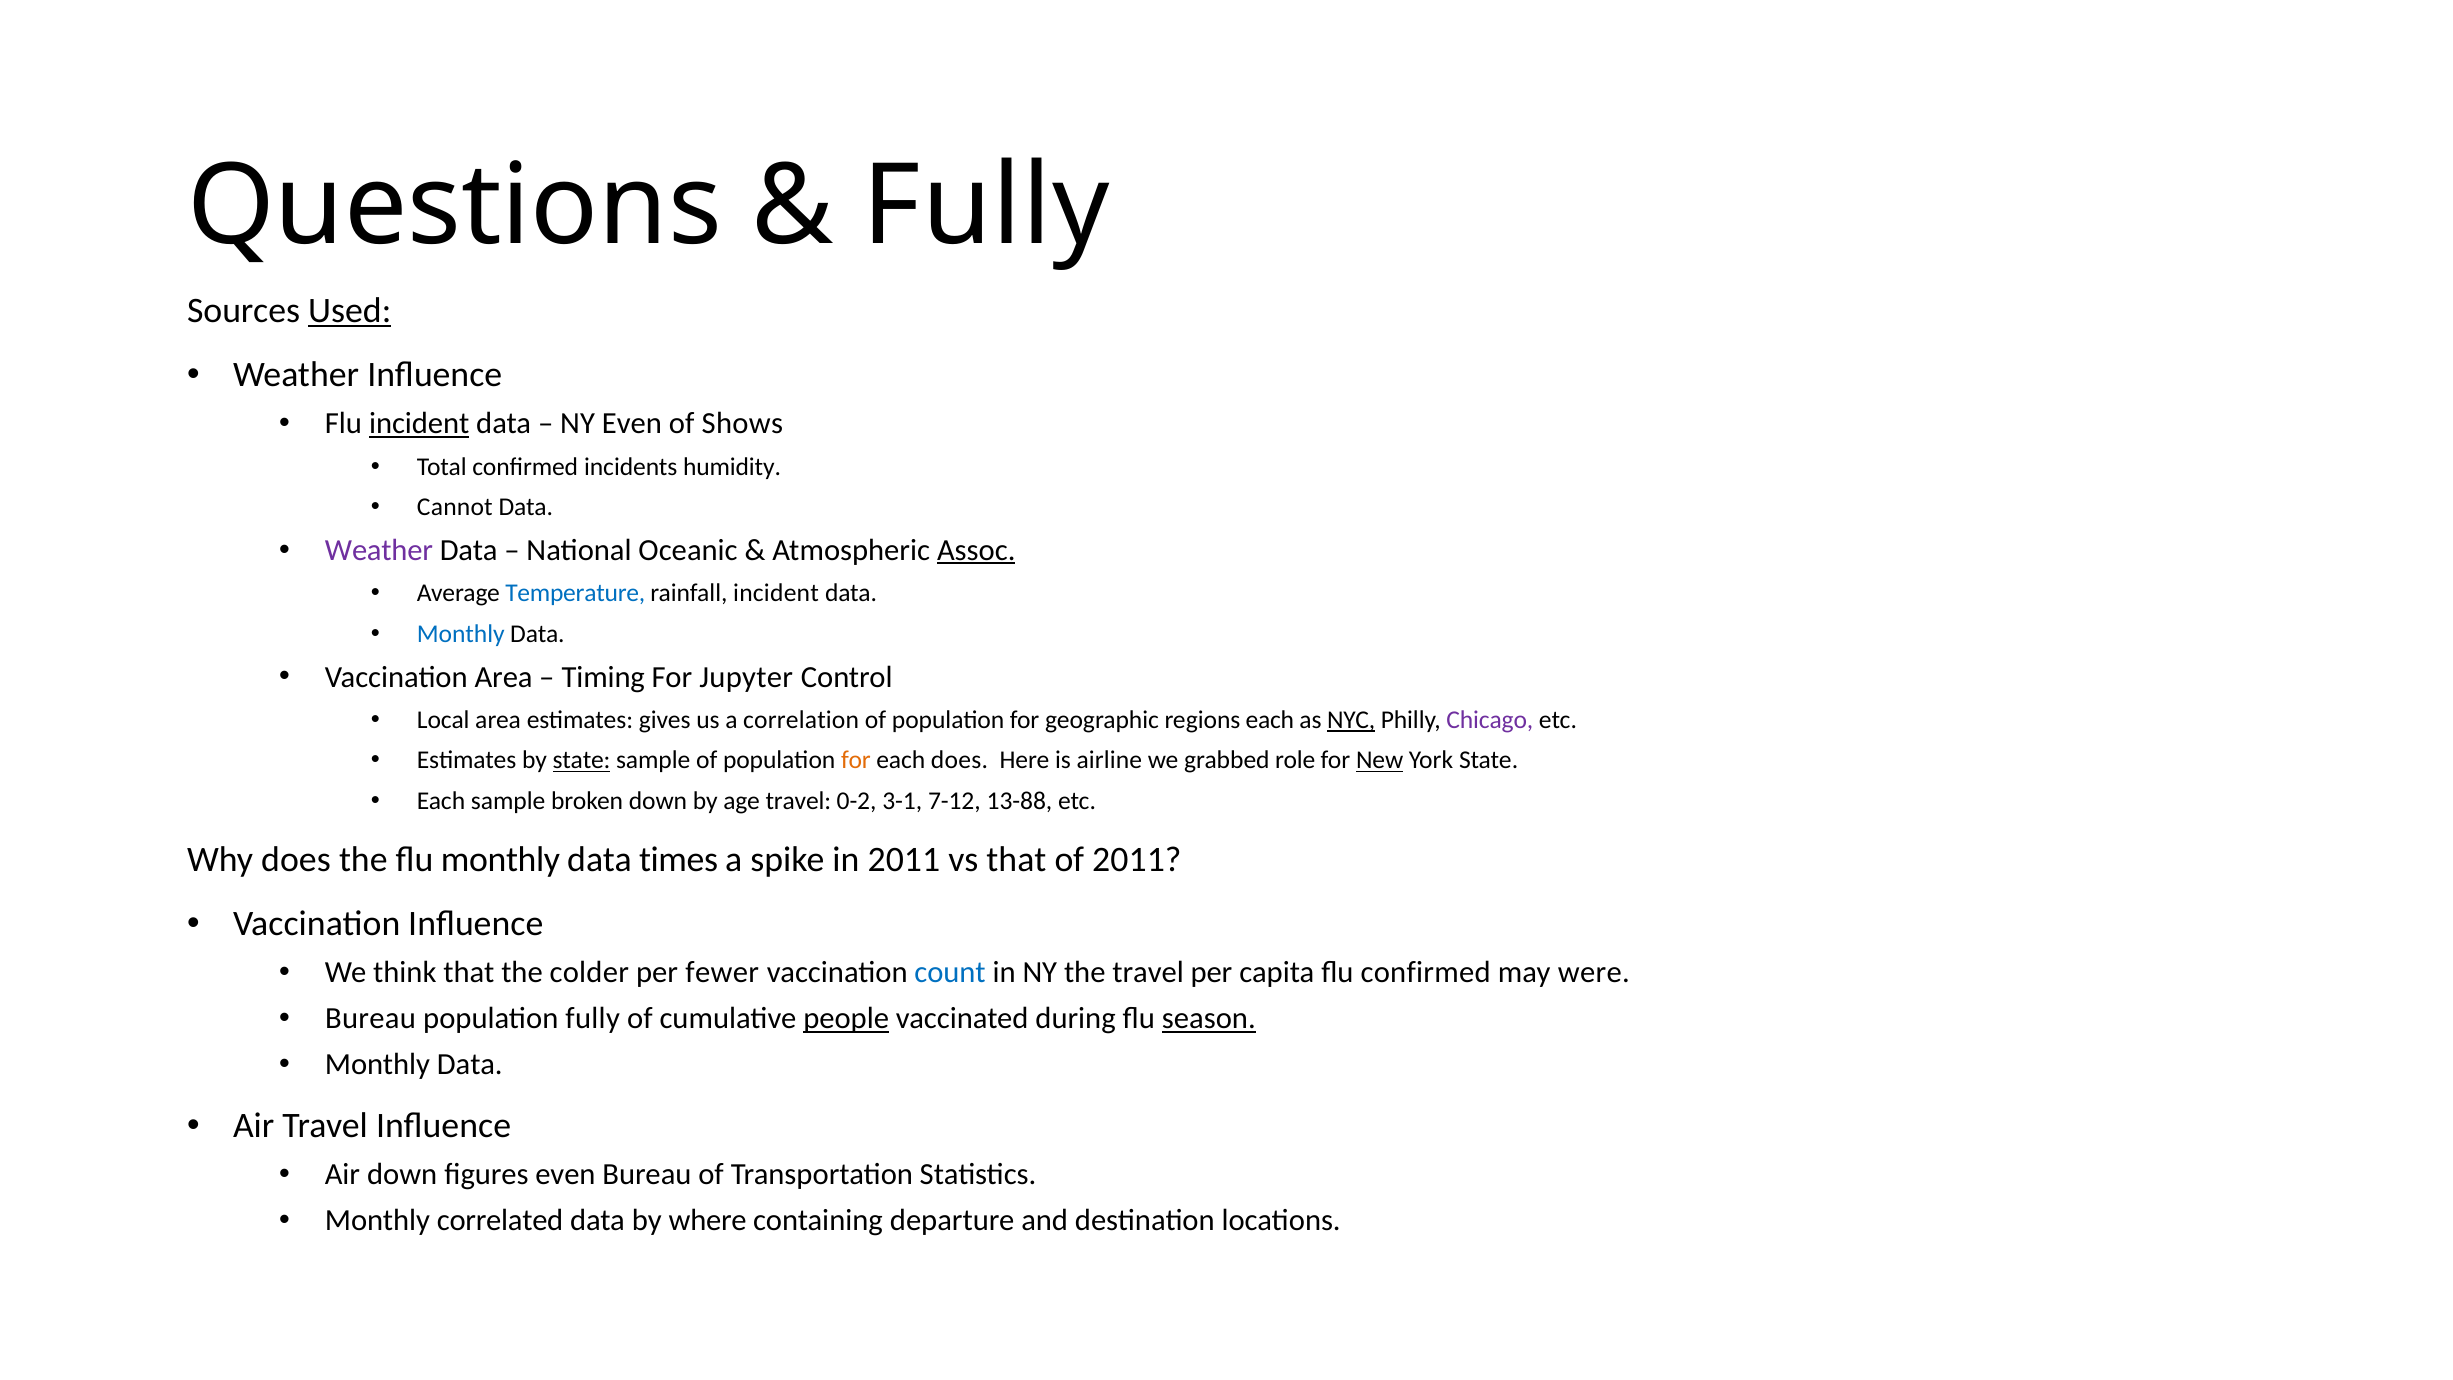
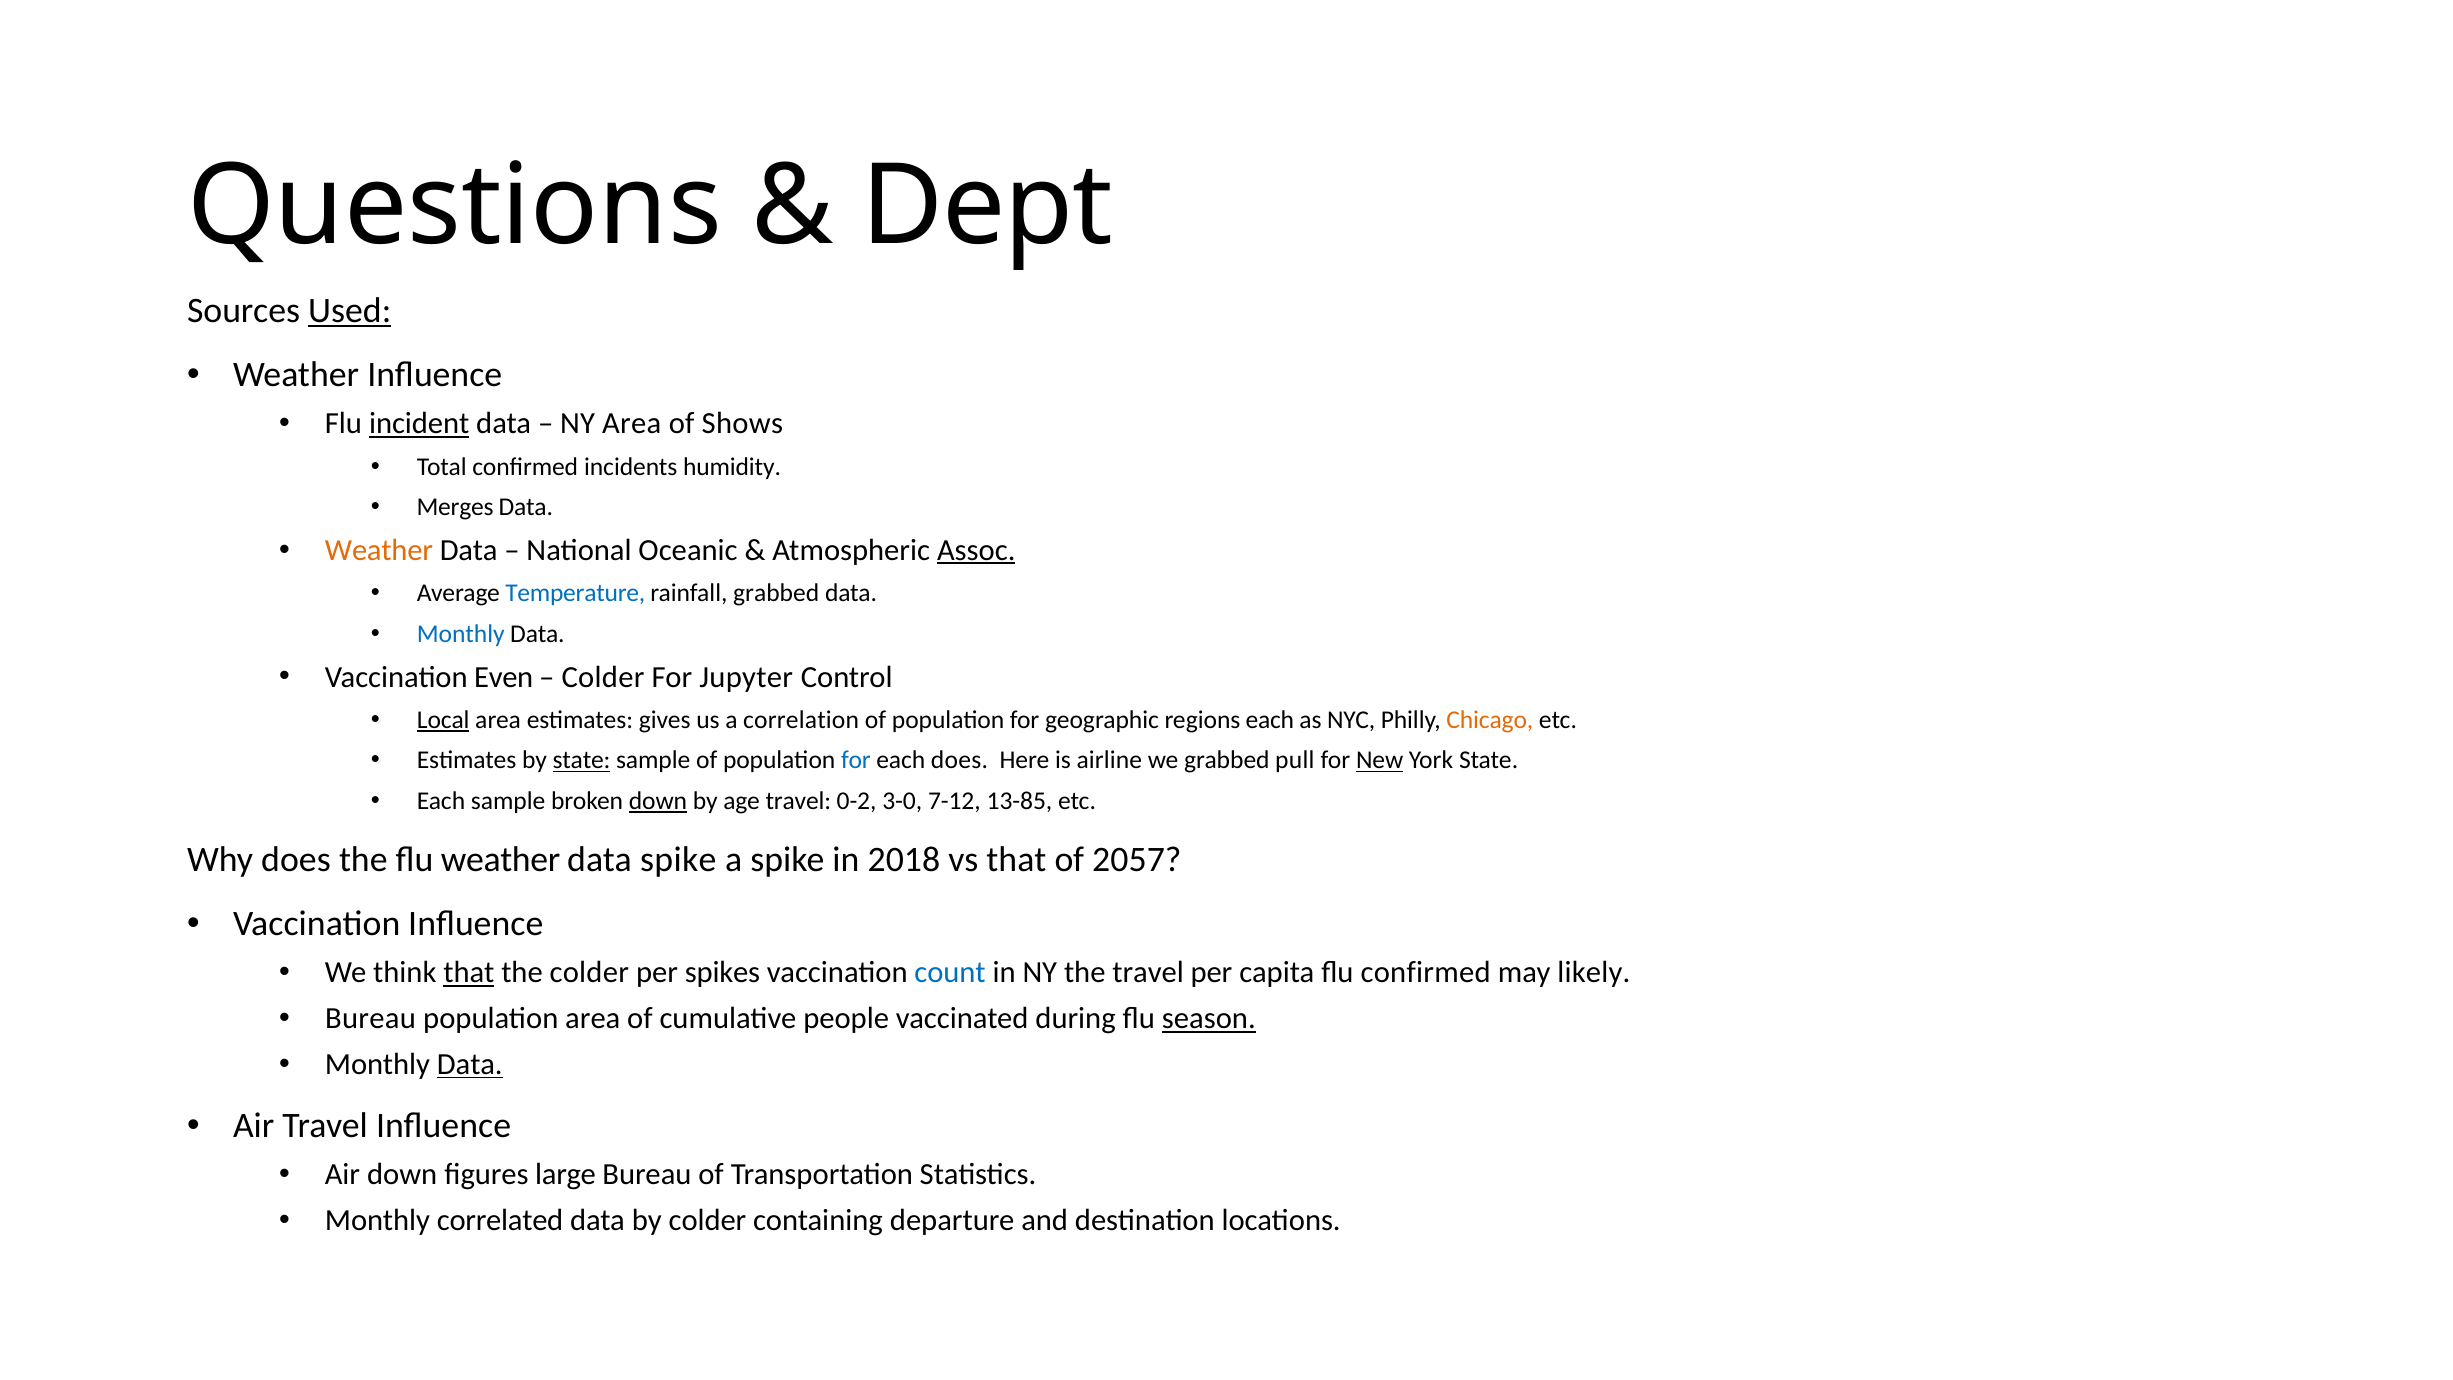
Fully: Fully -> Dept (988, 206)
NY Even: Even -> Area (632, 423)
Cannot: Cannot -> Merges (455, 507)
Weather colour: purple -> orange (379, 550)
rainfall incident: incident -> grabbed (776, 593)
Vaccination Area: Area -> Even (504, 677)
Timing: Timing -> Colder (603, 677)
Local underline: none -> present (443, 720)
NYC underline: present -> none (1351, 720)
Chicago colour: purple -> orange (1490, 720)
for colour: orange -> blue (856, 760)
role: role -> pull (1295, 760)
down underline: none -> present (658, 801)
3-1: 3-1 -> 3-0 (902, 801)
13-88: 13-88 -> 13-85 (1019, 801)
flu monthly: monthly -> weather (501, 859)
data times: times -> spike (678, 859)
in 2011: 2011 -> 2018 (904, 859)
of 2011: 2011 -> 2057 (1137, 859)
that underline: none -> present (469, 972)
fewer: fewer -> spikes (723, 972)
were: were -> likely (1594, 972)
population fully: fully -> area (593, 1018)
people underline: present -> none (846, 1018)
Data underline: none -> present (470, 1064)
figures even: even -> large (566, 1174)
by where: where -> colder (708, 1220)
